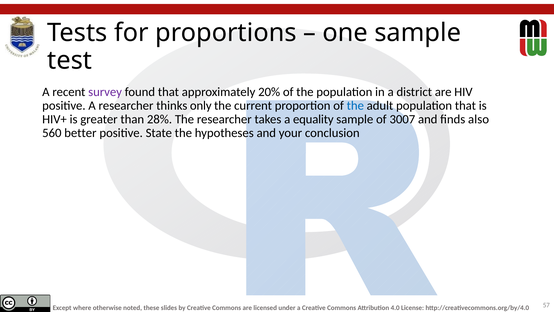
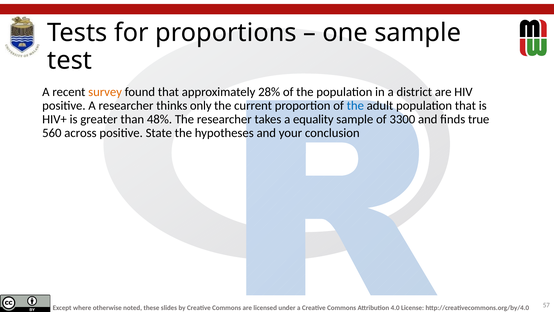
survey colour: purple -> orange (105, 92)
20%: 20% -> 28% (269, 92)
28%: 28% -> 48% (160, 119)
3007: 3007 -> 3300 (402, 119)
also: also -> true (479, 119)
better: better -> across (80, 133)
